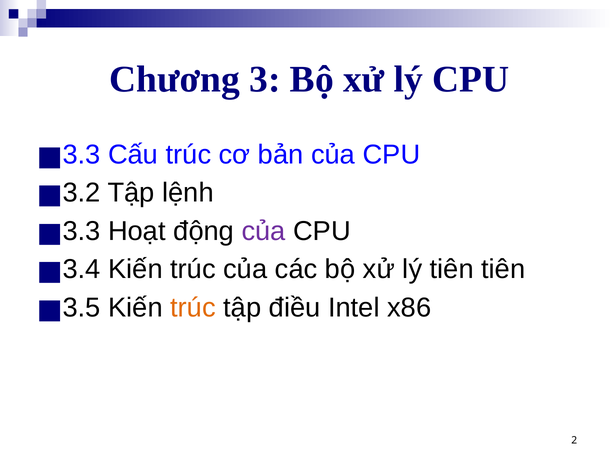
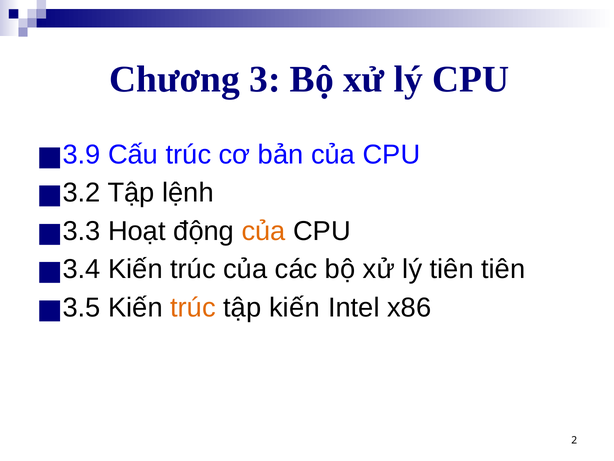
3.3: 3.3 -> 3.9 (82, 154)
của colour: purple -> orange (264, 231)
tập điều: điều -> kiến (294, 307)
